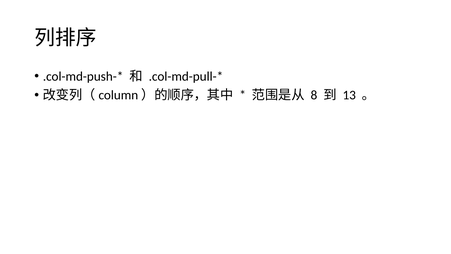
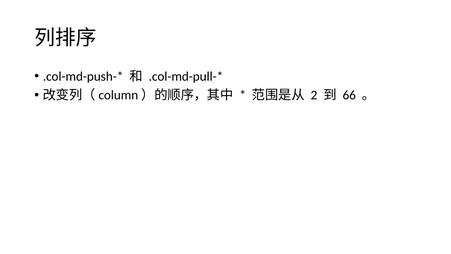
8: 8 -> 2 (314, 95)
13: 13 -> 66 (349, 95)
